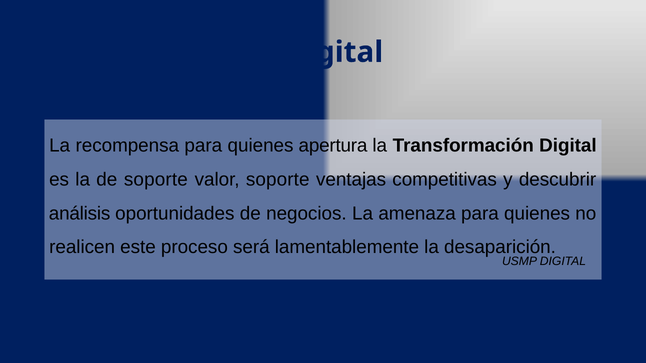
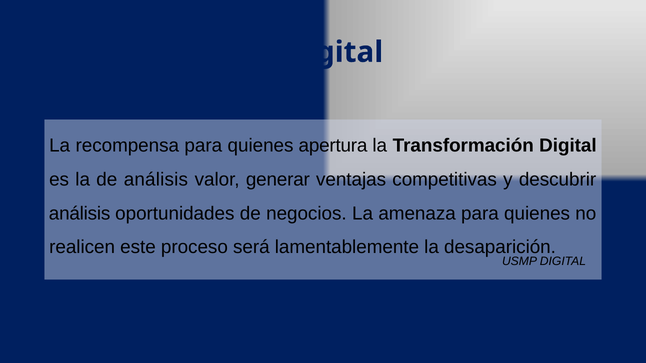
de soporte: soporte -> análisis (156, 180)
valor soporte: soporte -> generar (278, 180)
